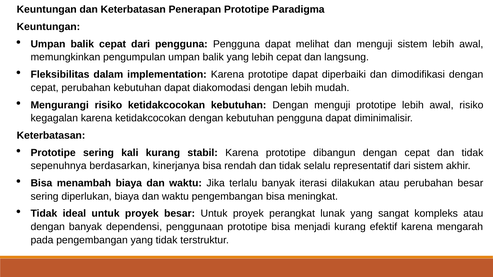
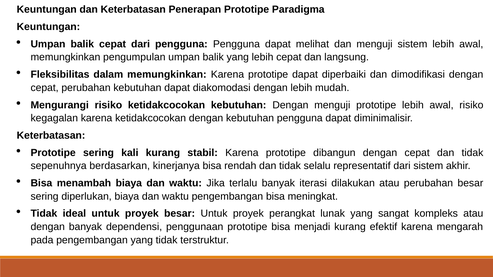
dalam implementation: implementation -> memungkinkan (167, 75)
